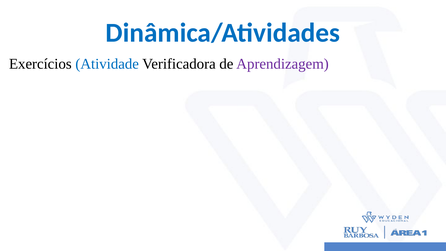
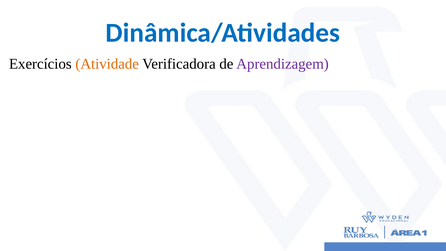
Atividade colour: blue -> orange (107, 64)
